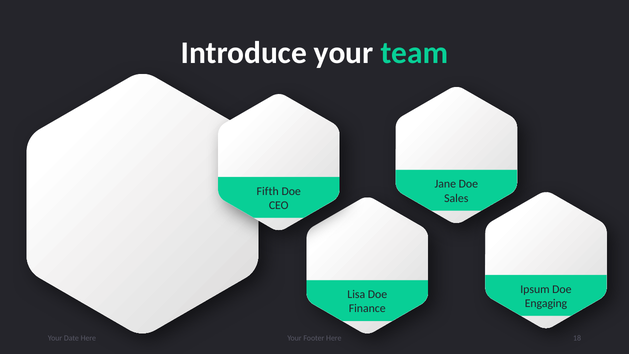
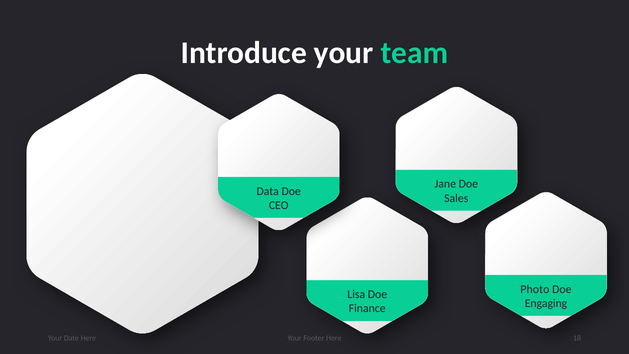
Fifth: Fifth -> Data (268, 191)
Ipsum: Ipsum -> Photo (535, 289)
